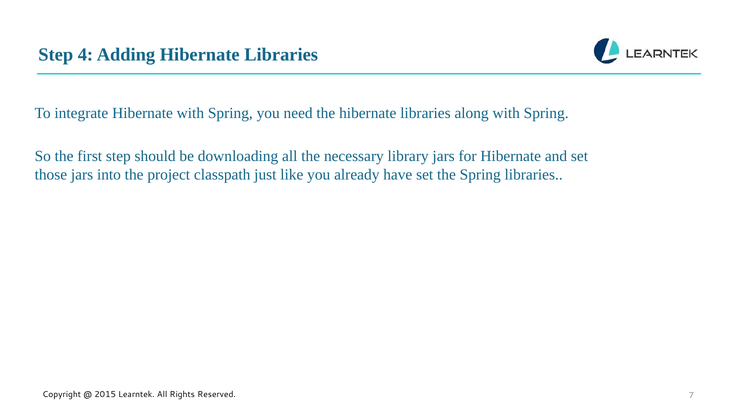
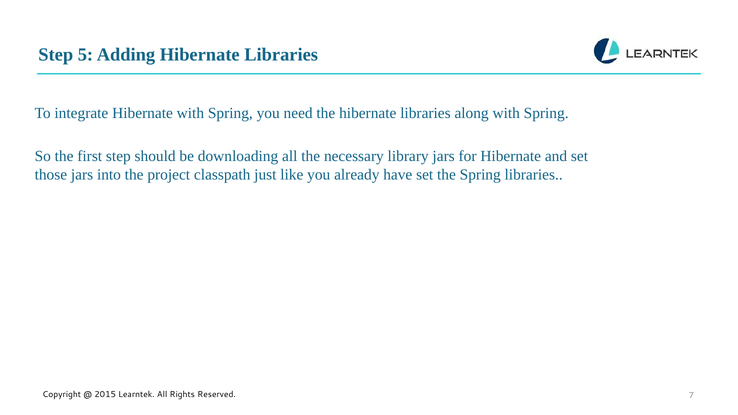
4: 4 -> 5 (85, 55)
